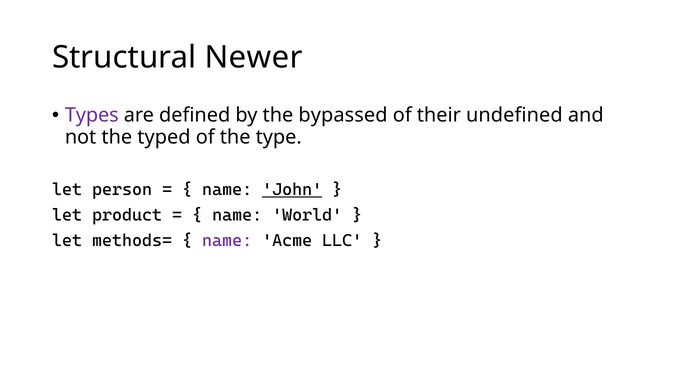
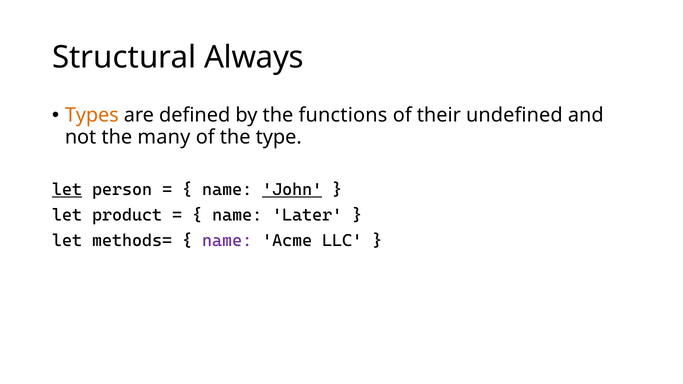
Newer: Newer -> Always (254, 57)
Types colour: purple -> orange (92, 115)
bypassed: bypassed -> functions (343, 115)
typed: typed -> many (164, 137)
let underline: none -> present (67, 190)
World: World -> Later (307, 215)
